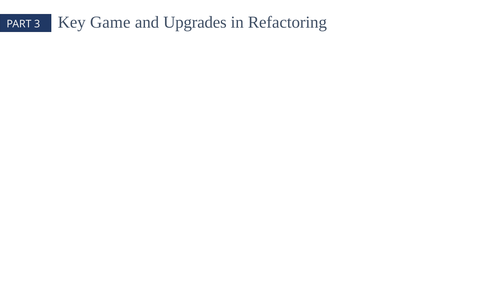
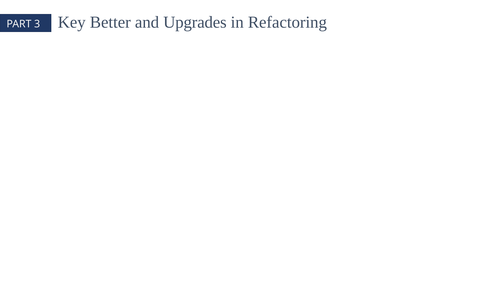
Game: Game -> Better (110, 22)
